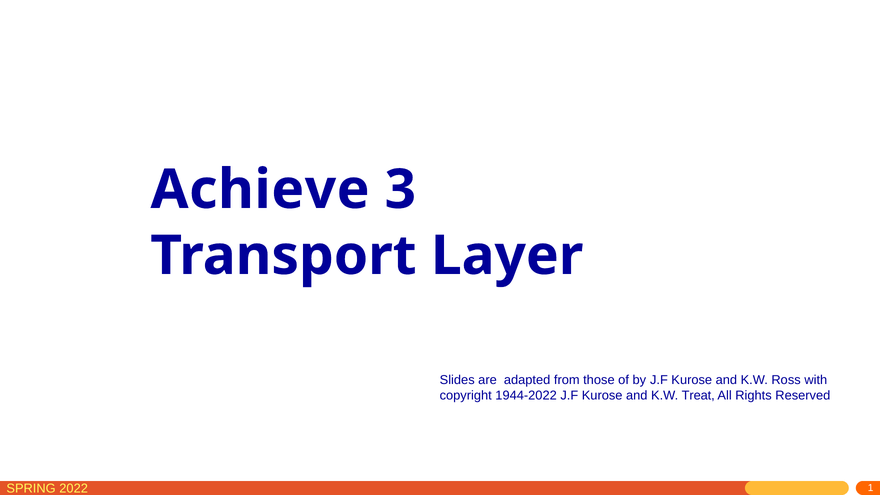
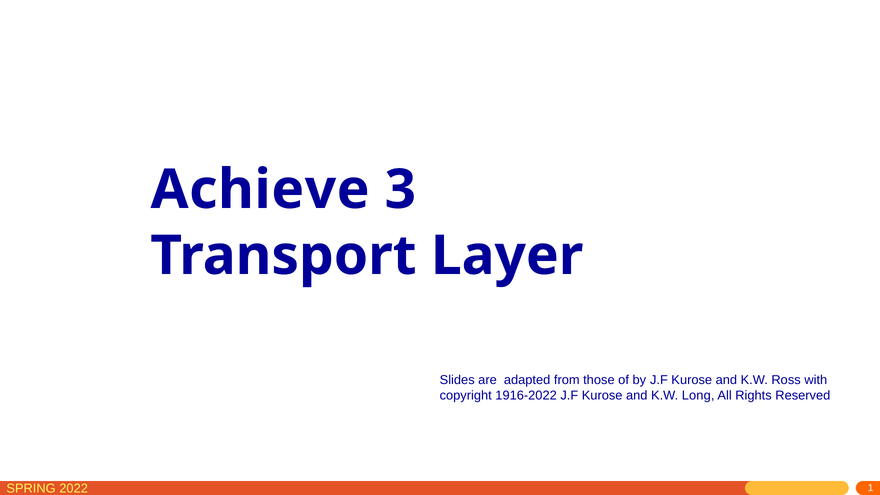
1944-2022: 1944-2022 -> 1916-2022 (526, 396)
Treat: Treat -> Long (698, 396)
